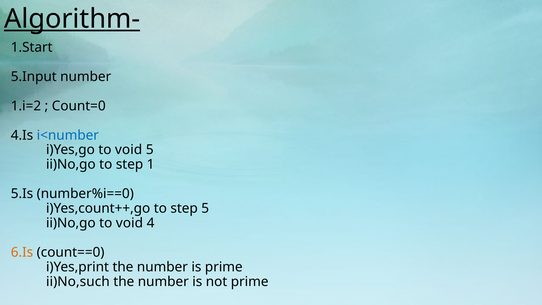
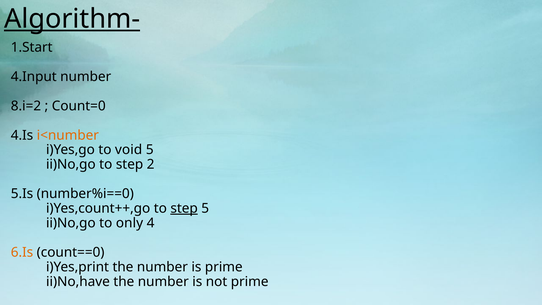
5.Input: 5.Input -> 4.Input (34, 77)
1.i=2: 1.i=2 -> 8.i=2 (26, 106)
i<number colour: blue -> orange (68, 135)
1: 1 -> 2 (151, 164)
step underline: none -> present (184, 208)
ii)No,go to void: void -> only (129, 223)
ii)No,such: ii)No,such -> ii)No,have (78, 281)
